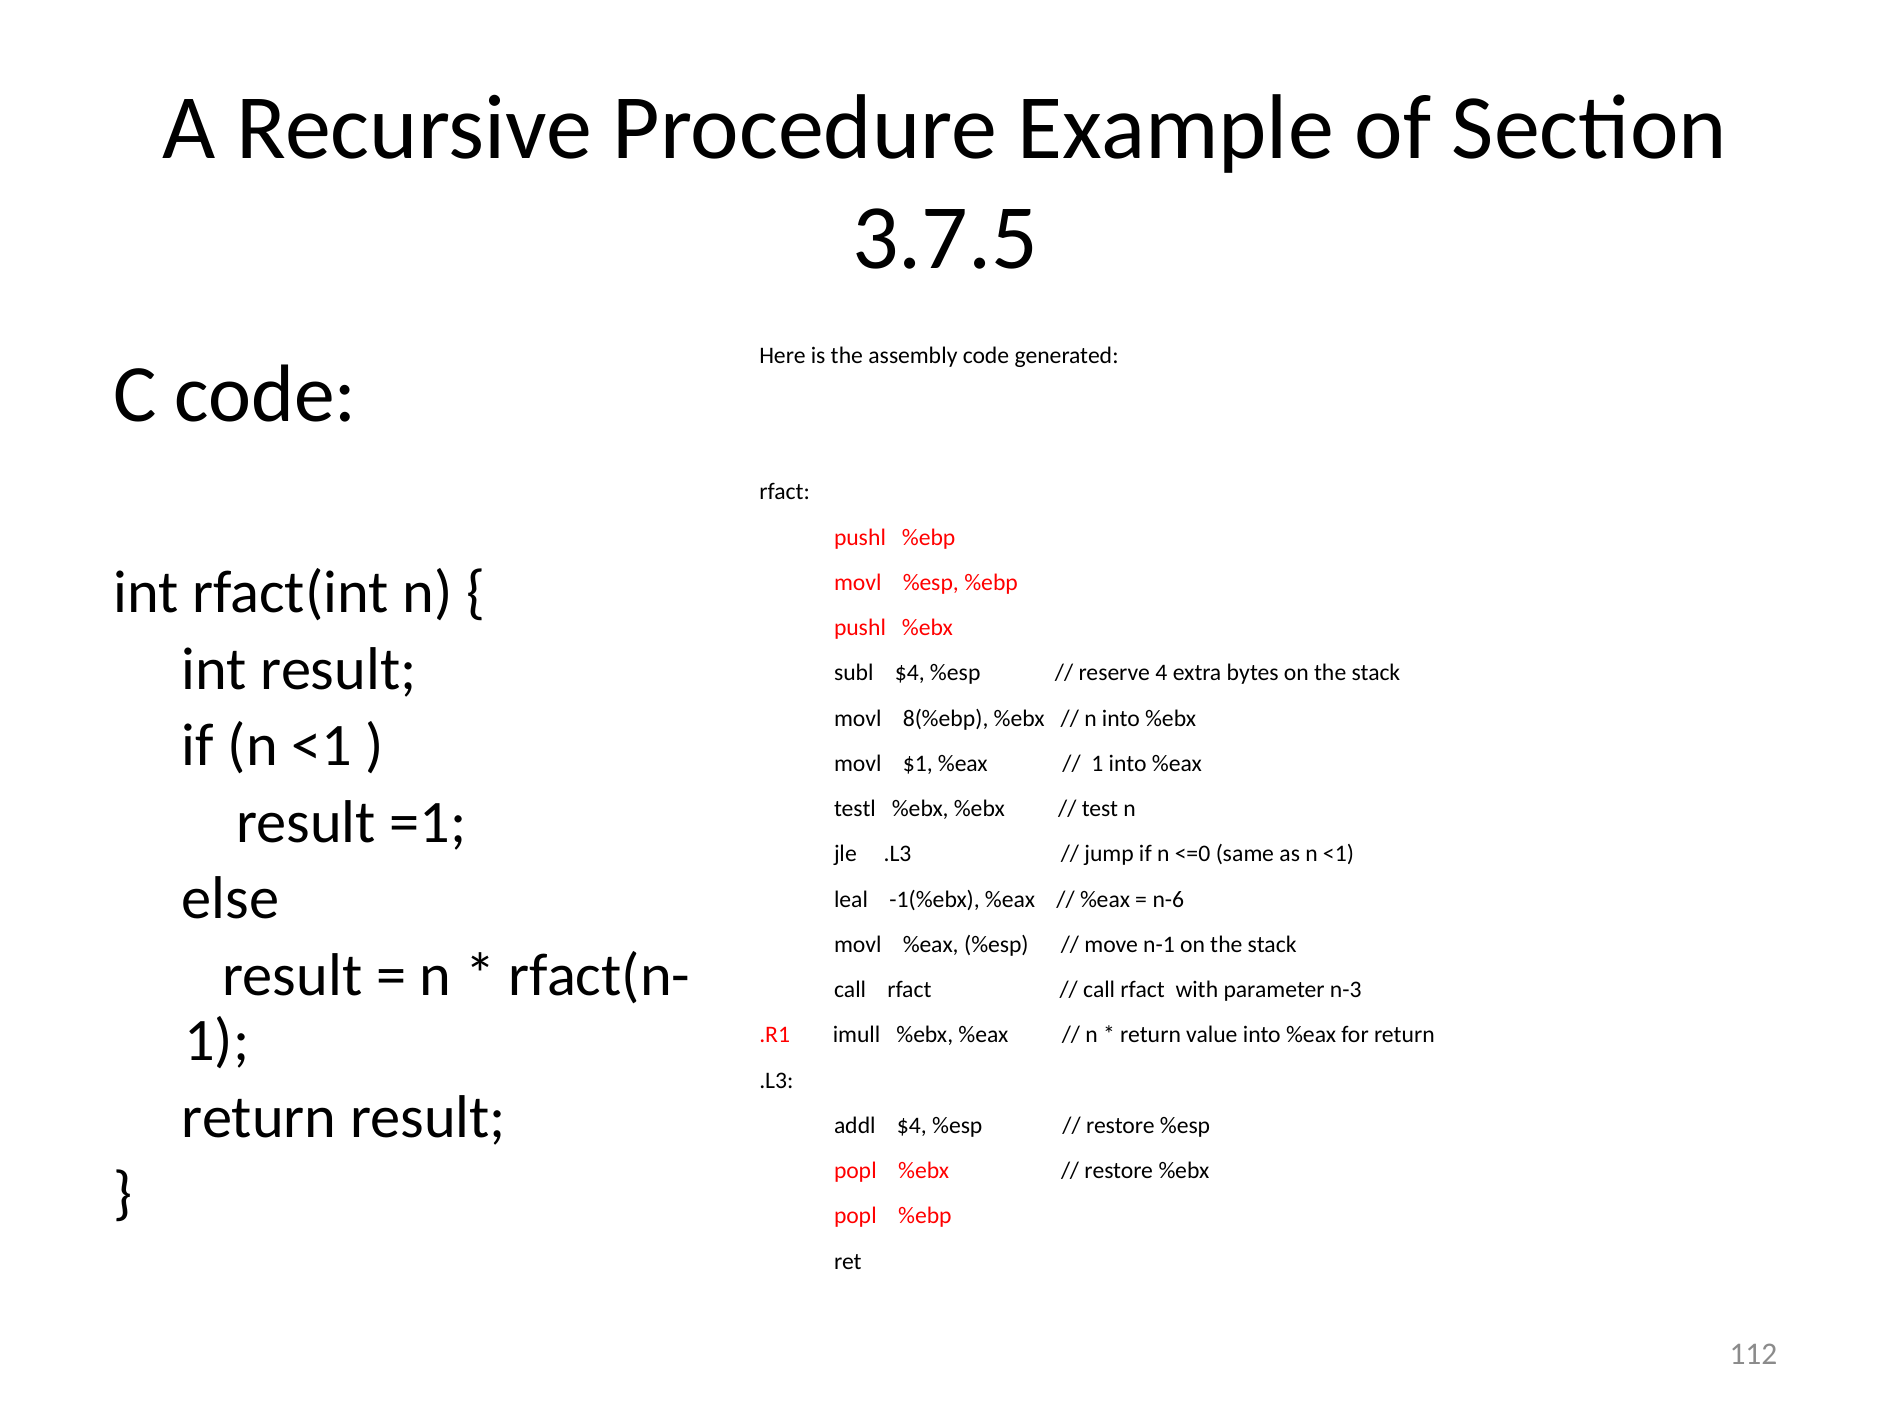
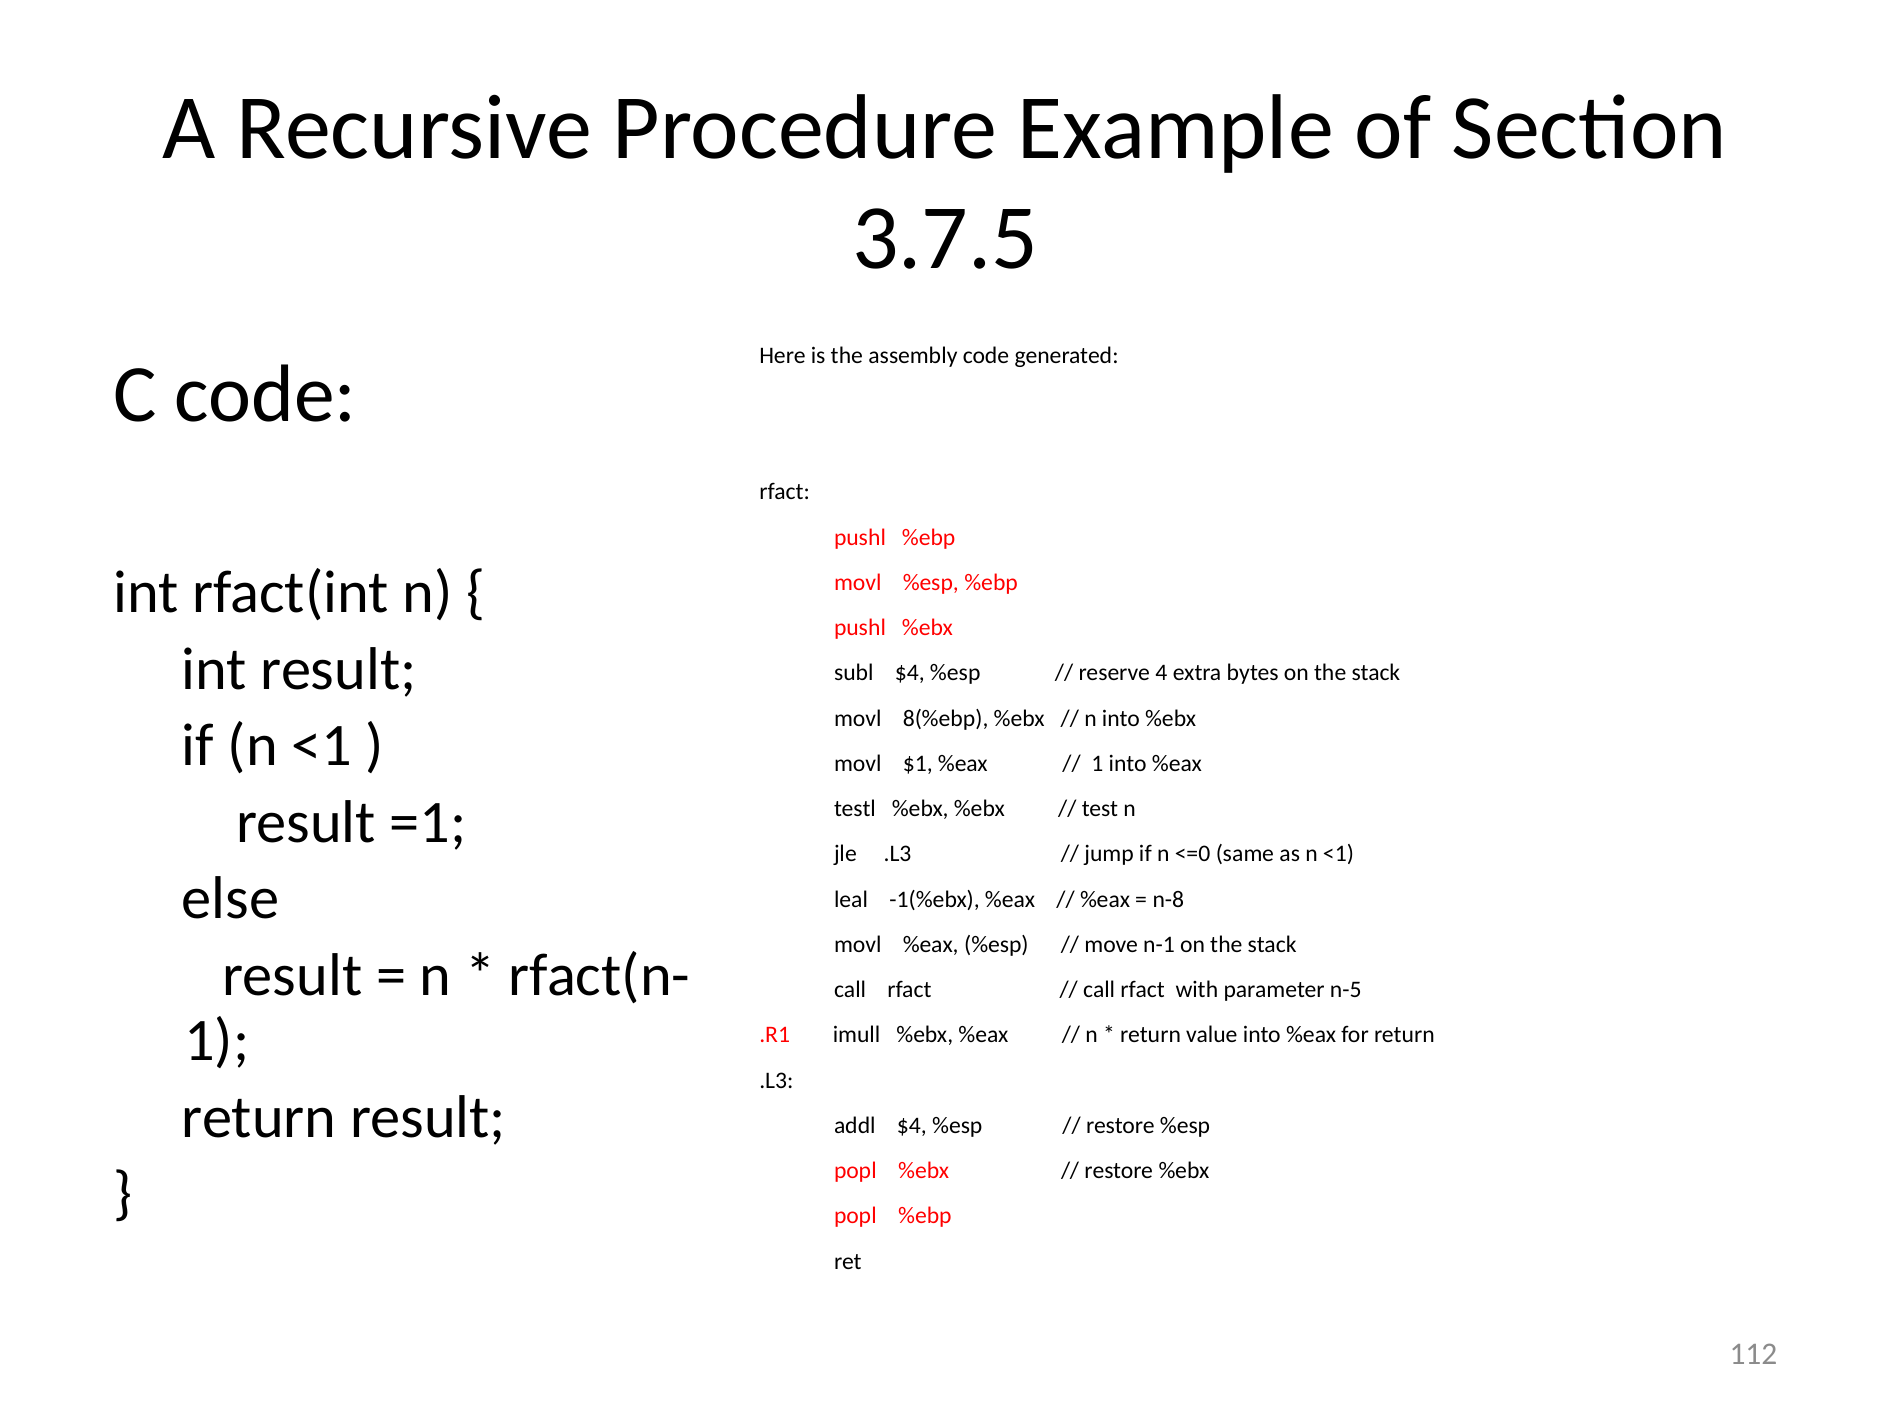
n-6: n-6 -> n-8 (1168, 899)
n-3: n-3 -> n-5 (1346, 990)
